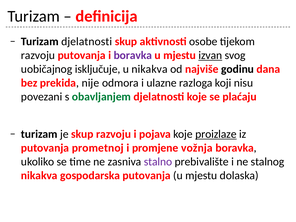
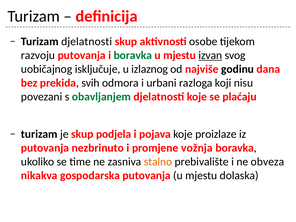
boravka colour: purple -> green (133, 55)
u nikakva: nikakva -> izlaznog (150, 69)
nije: nije -> svih (91, 83)
ulazne: ulazne -> urbani (162, 83)
skup razvoju: razvoju -> podjela (114, 134)
proizlaze underline: present -> none (216, 134)
prometnoj: prometnoj -> nezbrinuto (98, 148)
stalno colour: purple -> orange (158, 162)
stalnog: stalnog -> obveza (267, 162)
